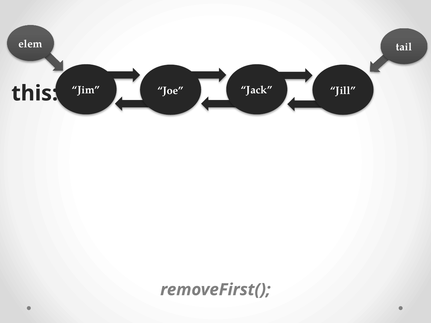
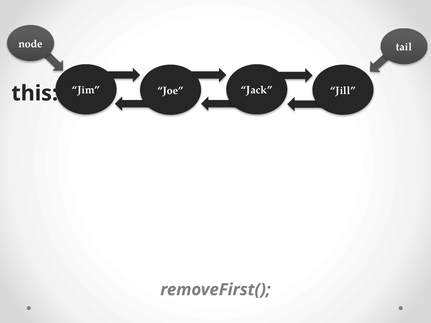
elem: elem -> node (31, 44)
